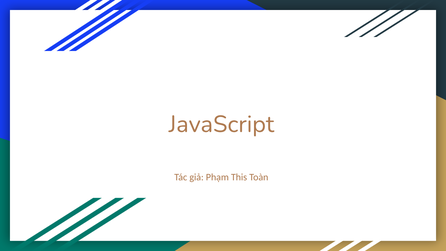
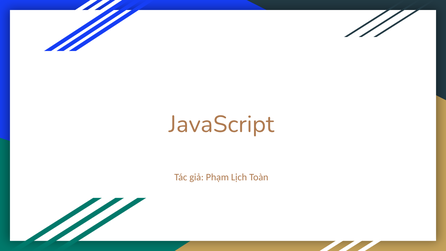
This: This -> Lịch (239, 177)
